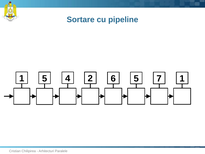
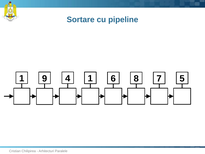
1 5: 5 -> 9 (45, 78)
4 2: 2 -> 1 (90, 78)
6 5: 5 -> 8 (136, 78)
7 1: 1 -> 5 (182, 78)
